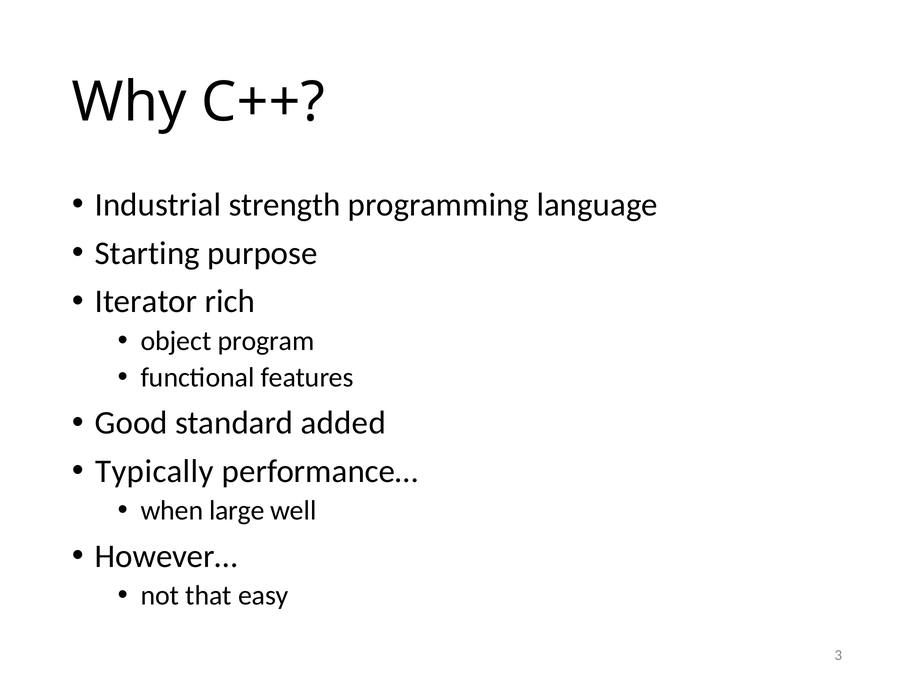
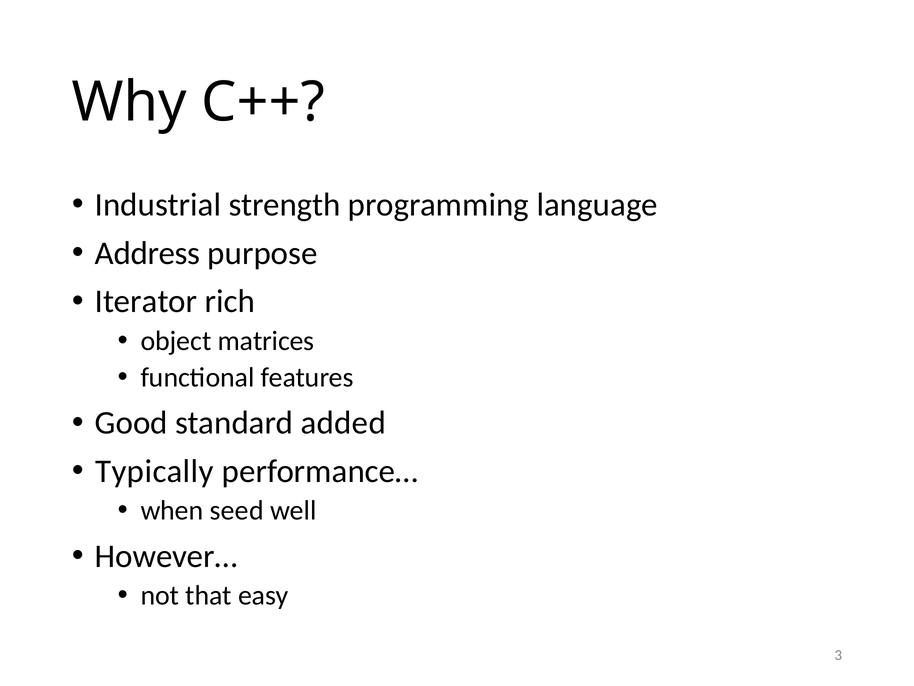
Starting: Starting -> Address (148, 253)
program: program -> matrices (266, 341)
large: large -> seed (237, 510)
